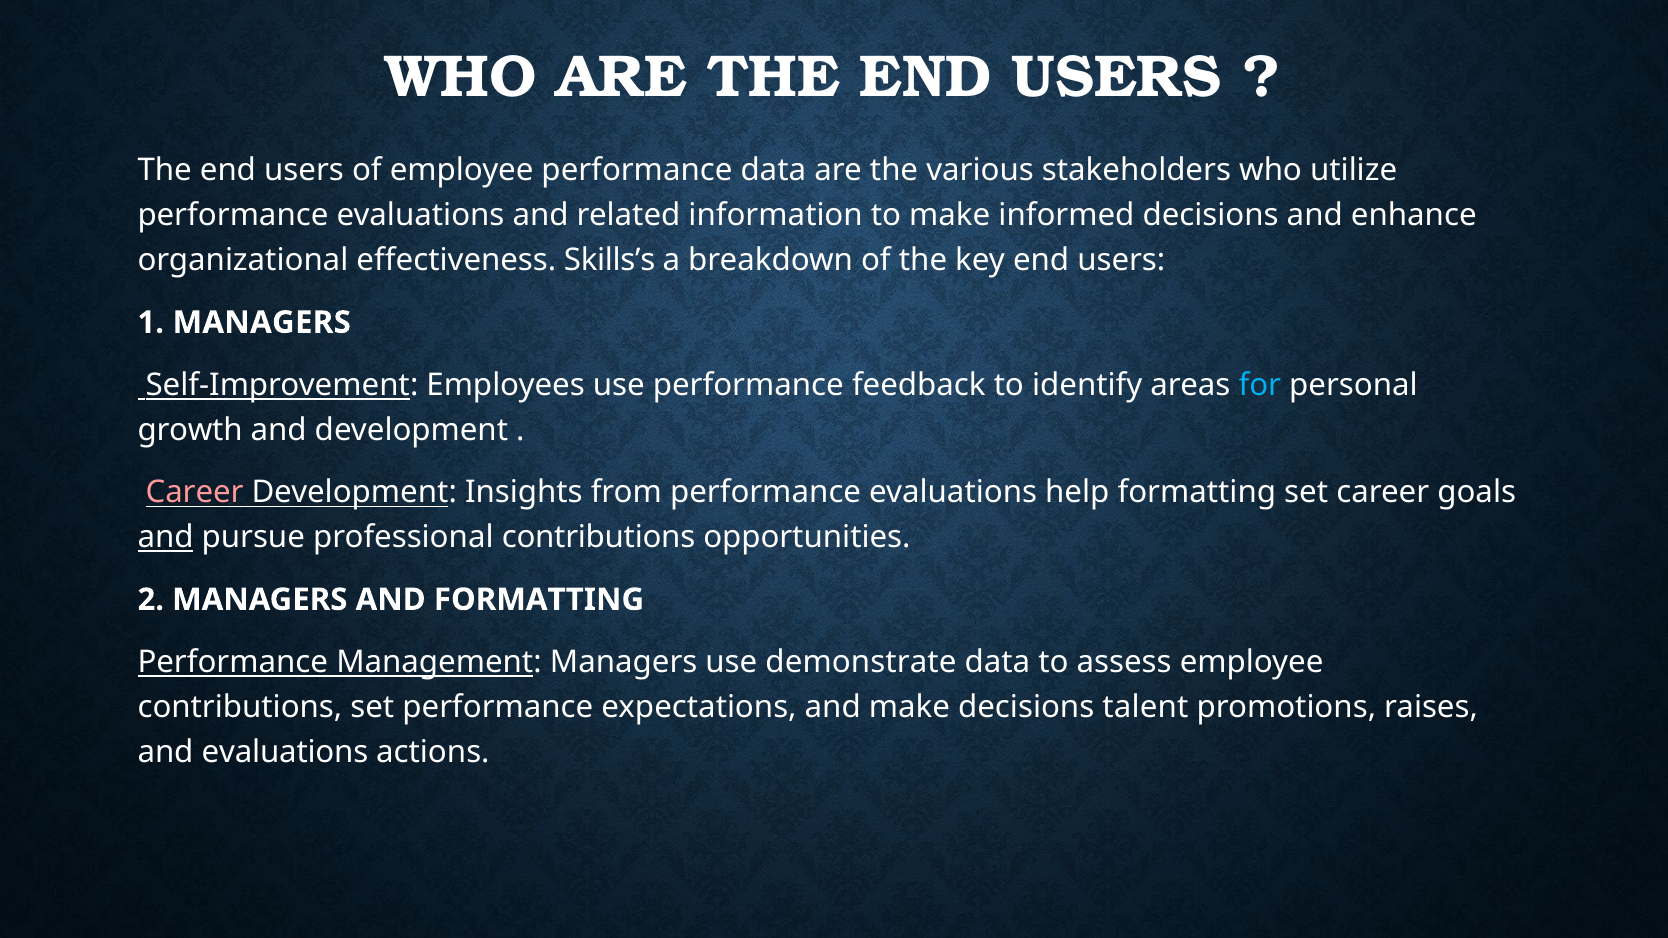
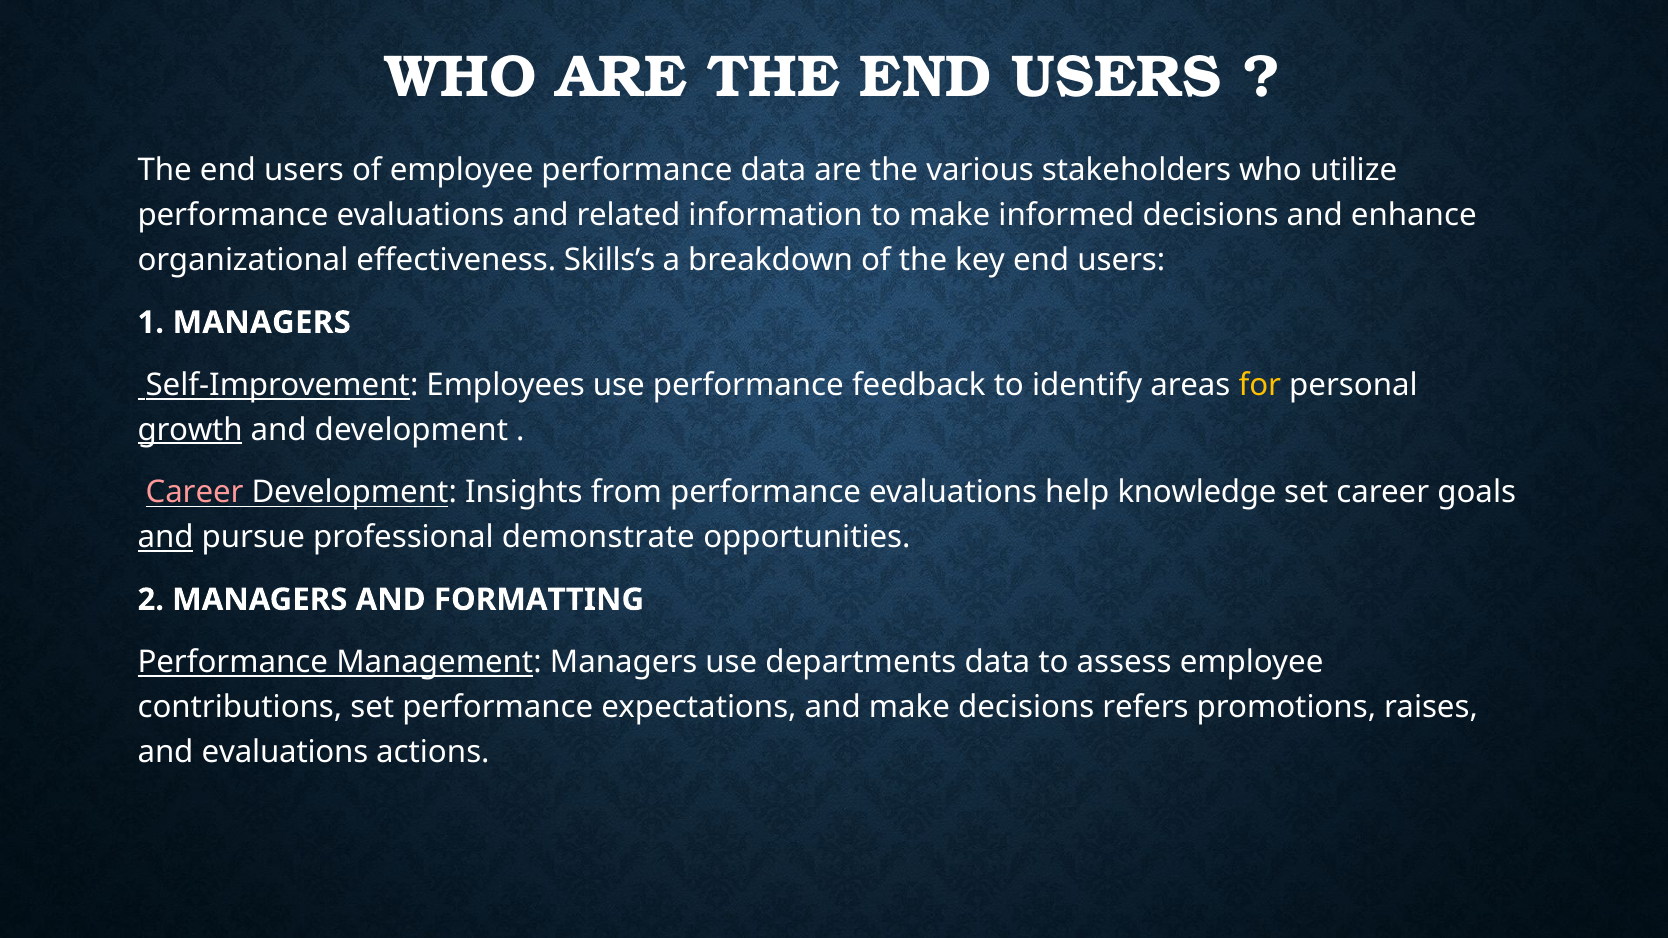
for colour: light blue -> yellow (1260, 385)
growth underline: none -> present (190, 430)
help formatting: formatting -> knowledge (1197, 492)
professional contributions: contributions -> demonstrate (598, 537)
demonstrate: demonstrate -> departments (861, 662)
talent: talent -> refers (1146, 707)
